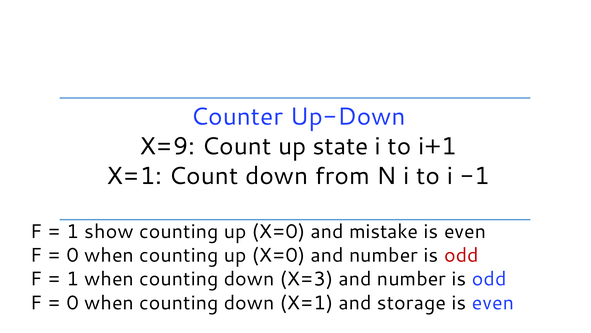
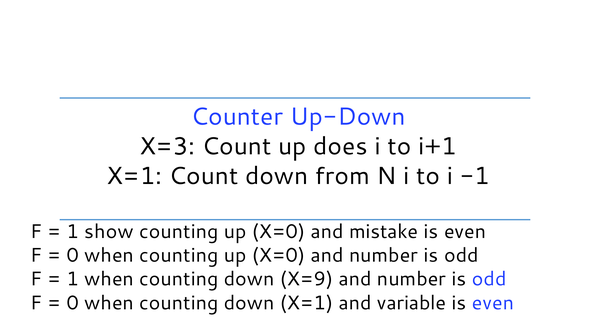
X=9: X=9 -> X=3 (167, 146)
state: state -> does (340, 146)
odd colour: red -> black (461, 255)
X=3: X=3 -> X=9 (306, 279)
storage: storage -> variable (412, 302)
